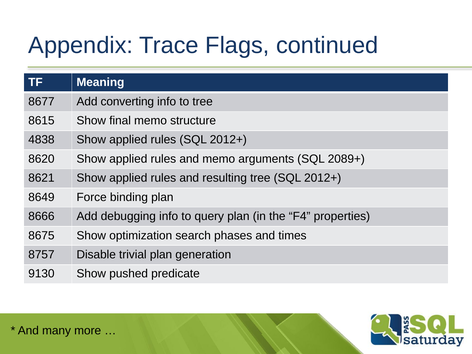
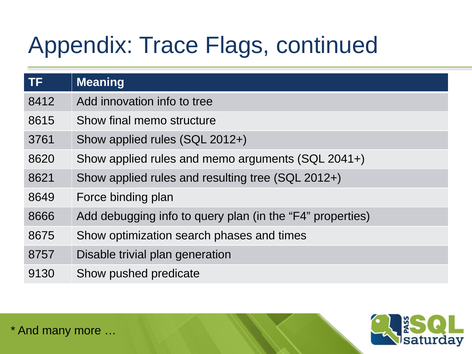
8677: 8677 -> 8412 (41, 101)
converting: converting -> innovation (127, 101)
4838: 4838 -> 3761 (41, 140)
2089+: 2089+ -> 2041+ (346, 159)
